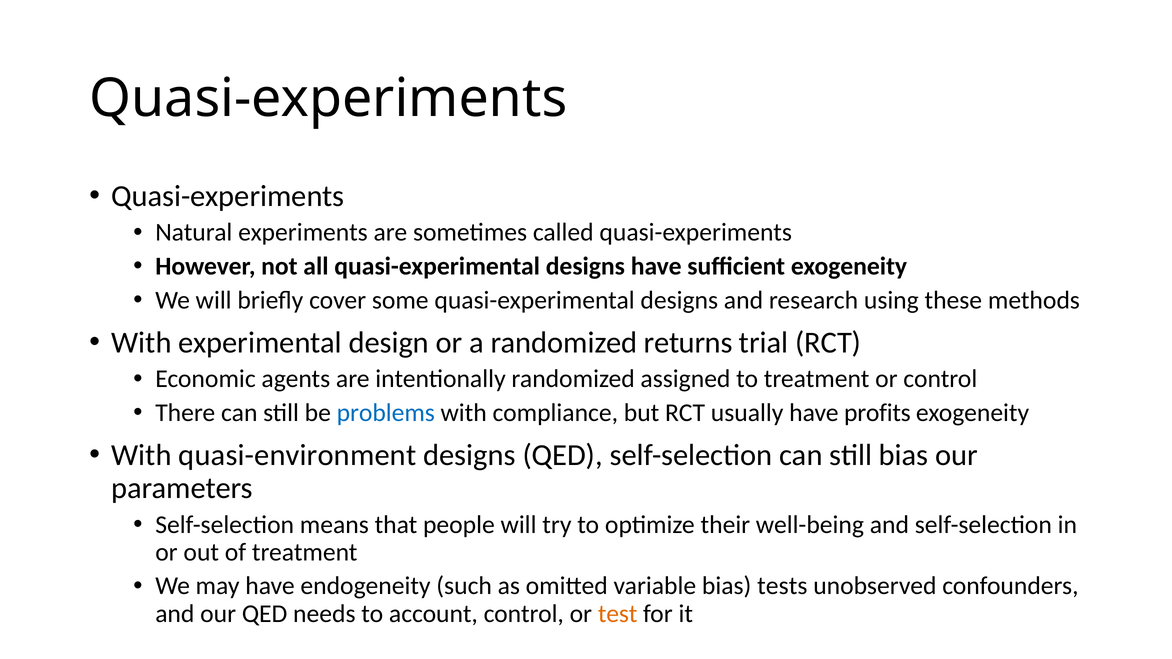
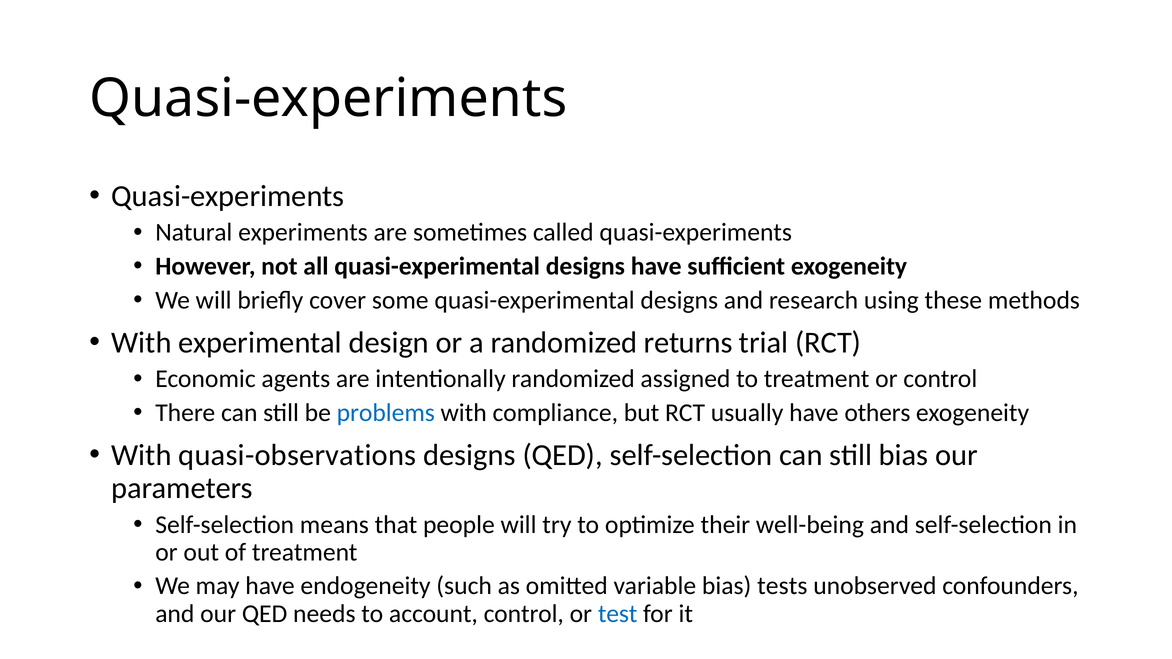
profits: profits -> others (877, 413)
quasi-environment: quasi-environment -> quasi-observations (297, 455)
test colour: orange -> blue (618, 614)
